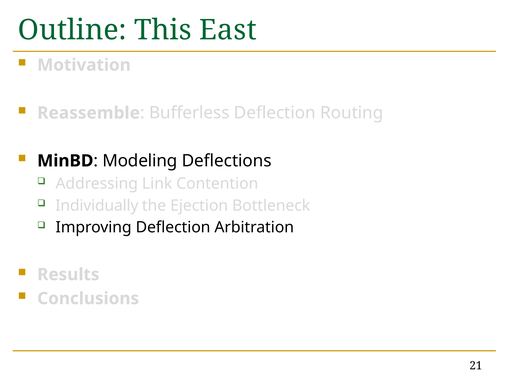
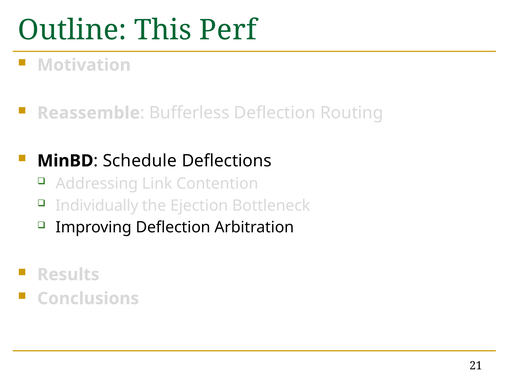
East: East -> Perf (228, 30)
Modeling: Modeling -> Schedule (140, 161)
